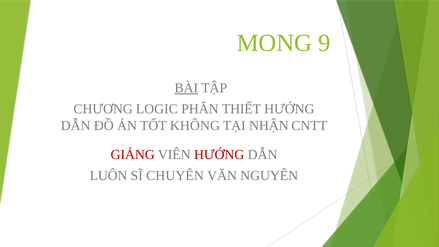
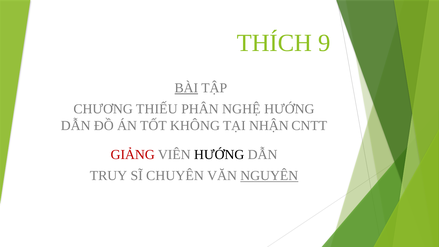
MONG: MONG -> THÍCH (274, 43)
LOGIC: LOGIC -> THIẾU (157, 109)
THIẾT: THIẾT -> NGHỆ (241, 109)
HƯỚNG colour: red -> black (219, 155)
LUÔN: LUÔN -> TRUY (108, 176)
NGUYÊN underline: none -> present (269, 176)
